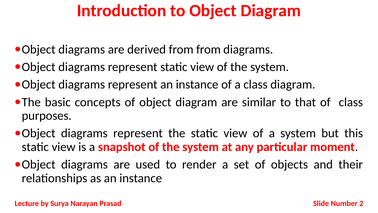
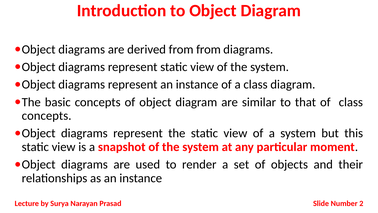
purposes: purposes -> concepts (47, 116)
